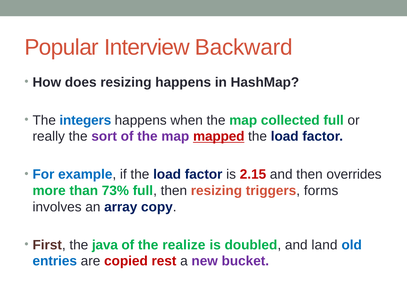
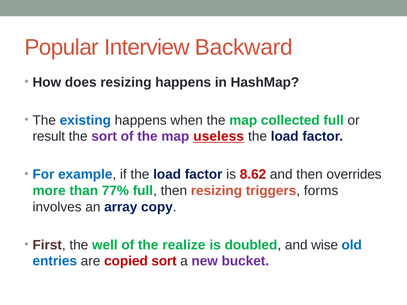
integers: integers -> existing (85, 120)
really: really -> result (49, 137)
mapped: mapped -> useless (219, 137)
2.15: 2.15 -> 8.62 (253, 175)
73%: 73% -> 77% (115, 191)
java: java -> well (105, 245)
land: land -> wise (325, 245)
copied rest: rest -> sort (164, 261)
